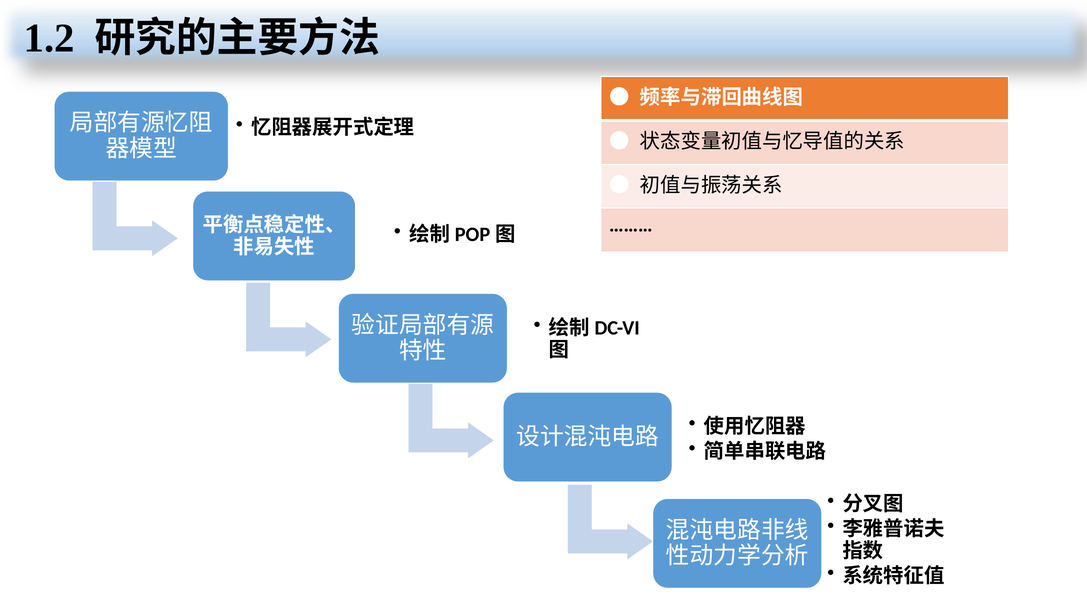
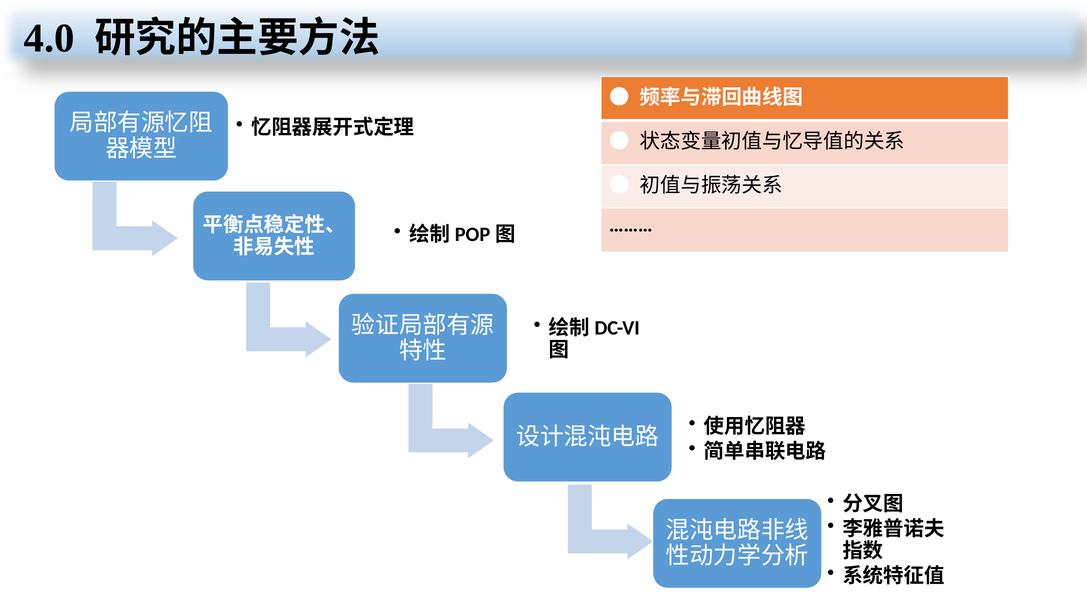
1.2: 1.2 -> 4.0 (49, 38)
